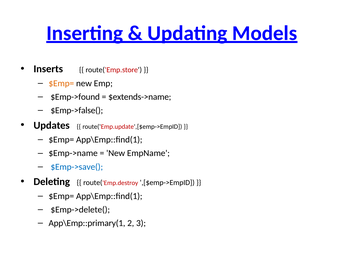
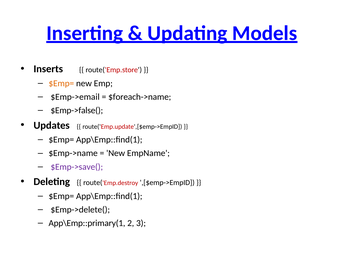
$Emp->found: $Emp->found -> $Emp->email (75, 97)
$extends->name: $extends->name -> $foreach->name (140, 97)
$Emp->save( colour: blue -> purple (77, 167)
